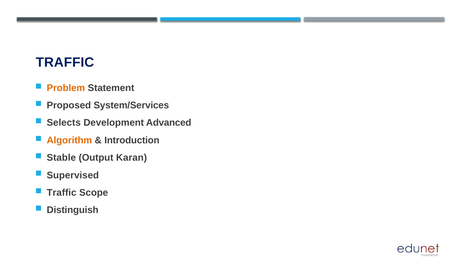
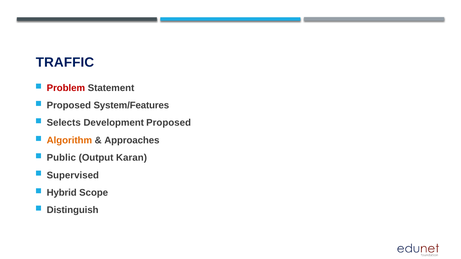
Problem colour: orange -> red (66, 88)
System/Services: System/Services -> System/Features (131, 105)
Development Advanced: Advanced -> Proposed (169, 123)
Introduction: Introduction -> Approaches (132, 140)
Stable: Stable -> Public (61, 158)
Traffic: Traffic -> Hybrid (62, 193)
